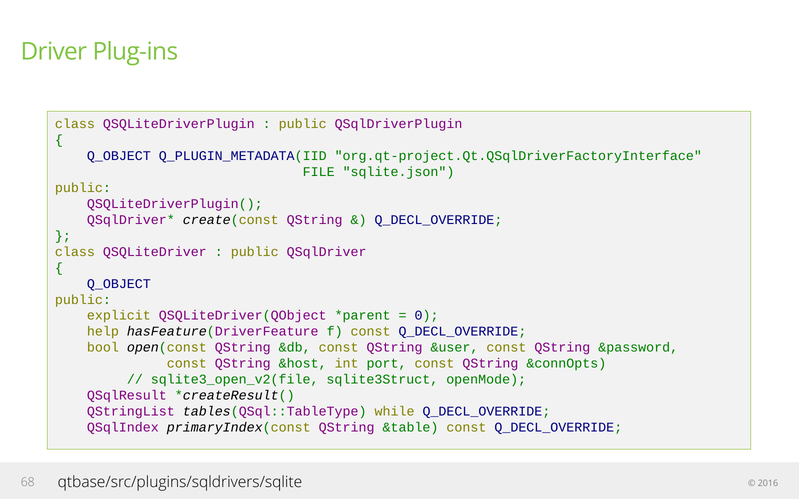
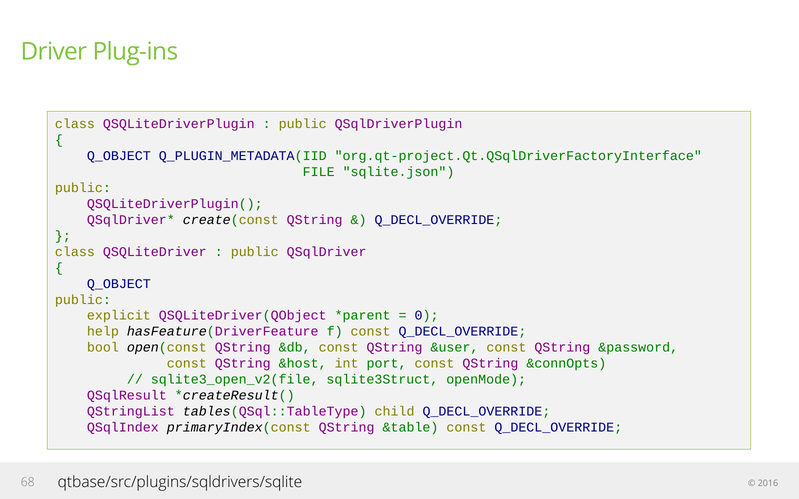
while: while -> child (395, 412)
